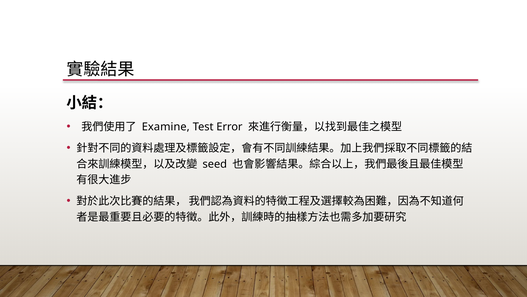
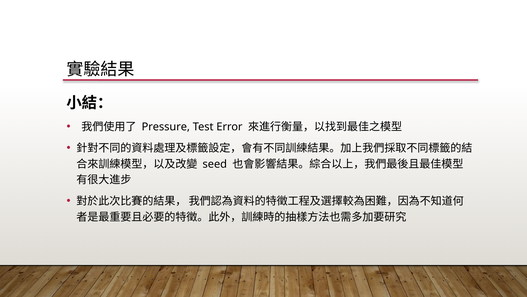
Examine: Examine -> Pressure (166, 127)
